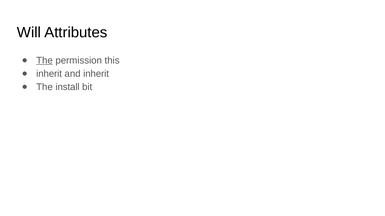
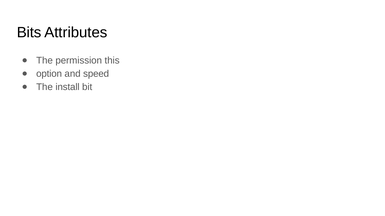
Will: Will -> Bits (29, 33)
The underline: present -> none (45, 61)
inherit: inherit -> option (49, 74)
and inherit: inherit -> speed (96, 74)
